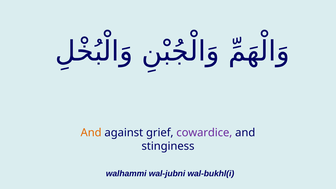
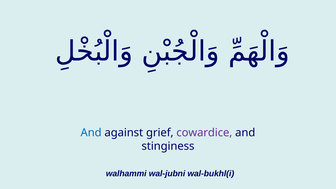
And colour: orange -> blue (91, 133)
